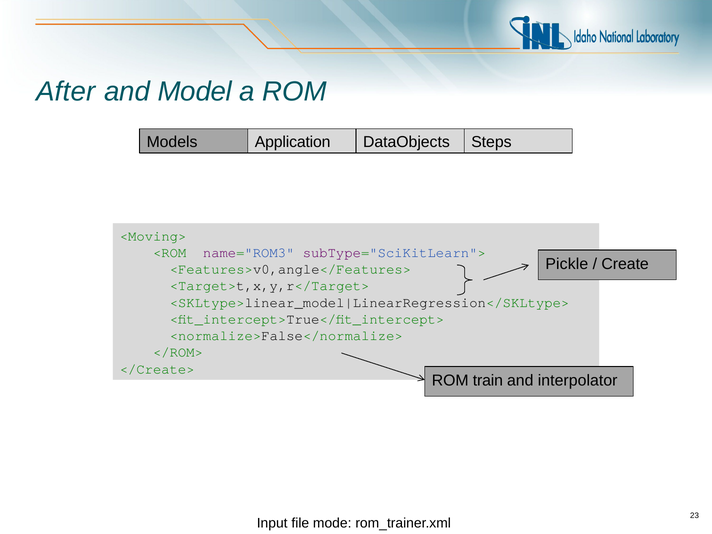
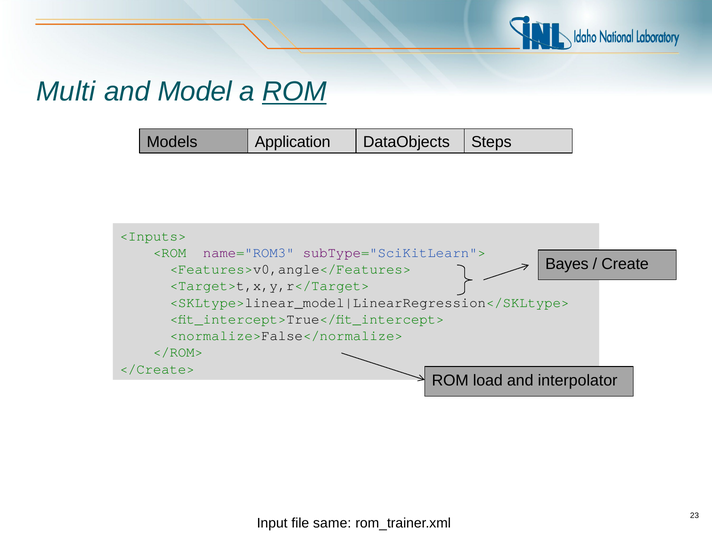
After: After -> Multi (66, 92)
ROM underline: none -> present (294, 92)
<Moving>: <Moving> -> <Inputs> (153, 236)
Pickle: Pickle -> Bayes (567, 264)
train: train -> load (488, 381)
mode: mode -> same (332, 523)
